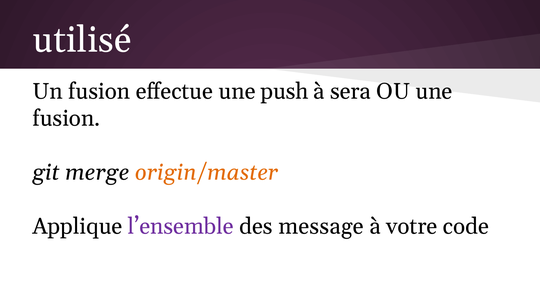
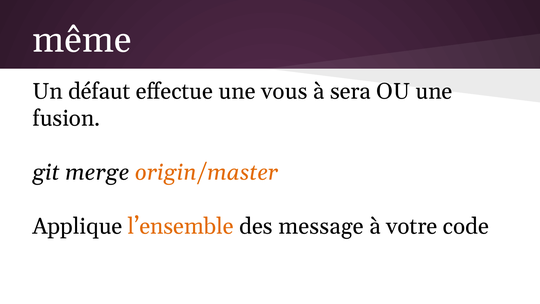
utilisé: utilisé -> même (82, 40)
Un fusion: fusion -> défaut (99, 91)
push: push -> vous (284, 91)
l’ensemble colour: purple -> orange (181, 226)
